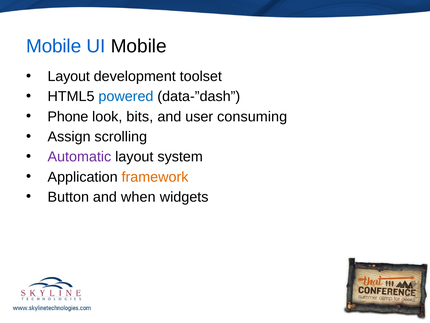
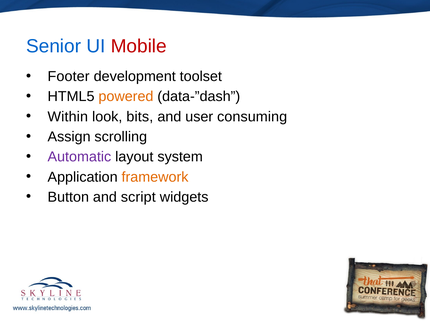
Mobile: Mobile -> Senior (54, 46)
Mobile colour: black -> red (139, 46)
Layout: Layout -> Footer (69, 76)
powered colour: blue -> orange (126, 96)
Phone: Phone -> Within (68, 116)
when: when -> script (138, 197)
